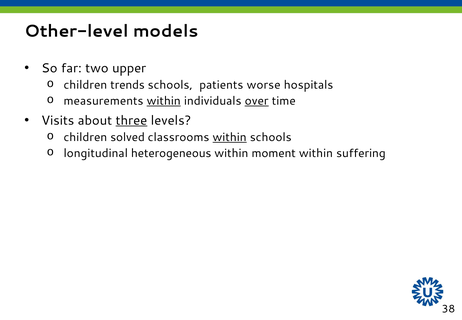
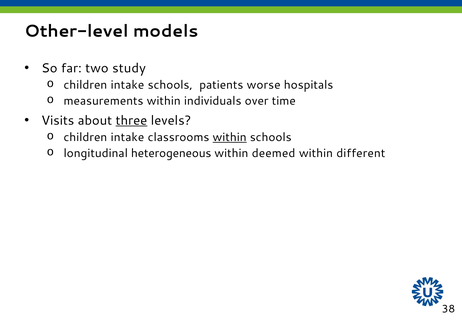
upper: upper -> study (129, 68)
trends: trends -> intake (127, 85)
within underline: present -> none (164, 101)
over underline: present -> none (257, 101)
solved: solved -> intake (127, 137)
moment: moment -> deemed (274, 153)
suffering: suffering -> different (361, 153)
